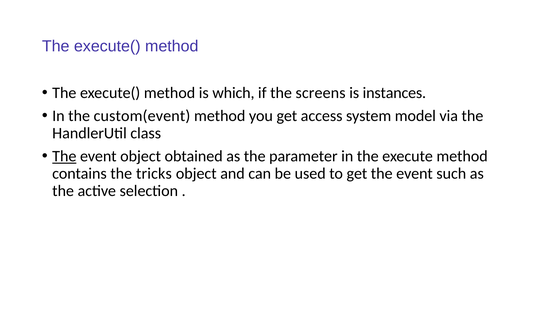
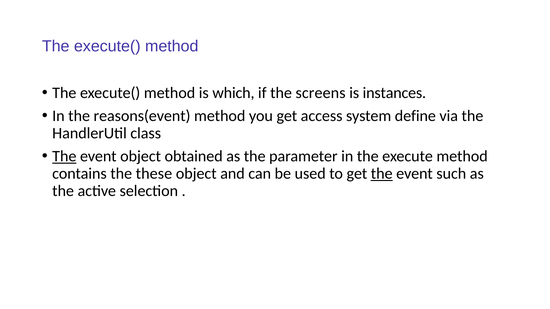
custom(event: custom(event -> reasons(event (142, 116)
model: model -> define (415, 116)
tricks: tricks -> these (154, 174)
the underline: none -> present (382, 174)
